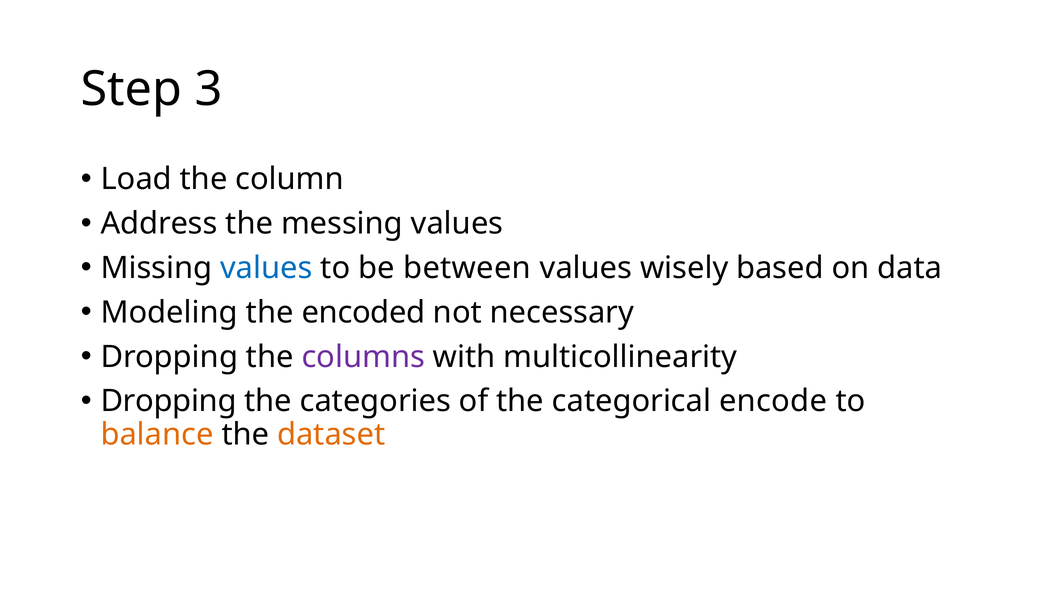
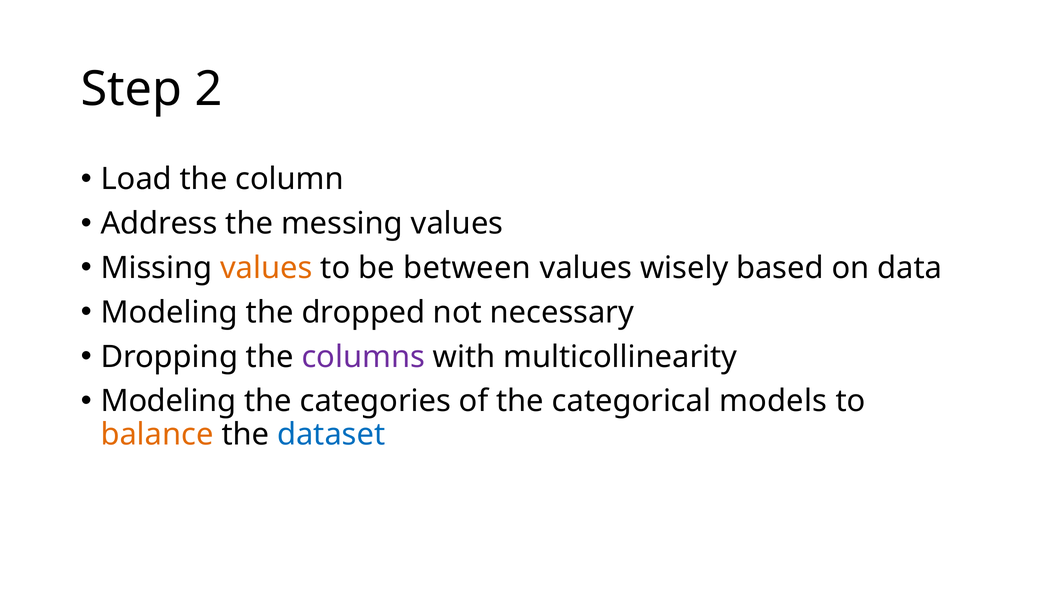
3: 3 -> 2 (209, 89)
values colour: blue -> orange (266, 268)
encoded: encoded -> dropped (363, 313)
Dropping: Dropping -> Modeling (169, 401)
encode: encode -> models (773, 401)
dataset colour: orange -> blue (331, 435)
